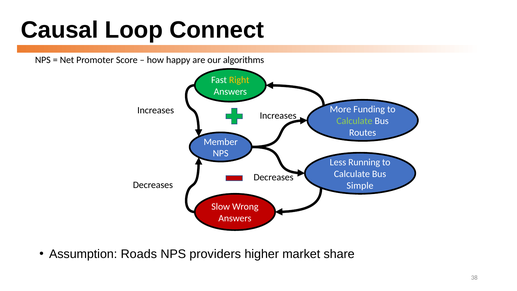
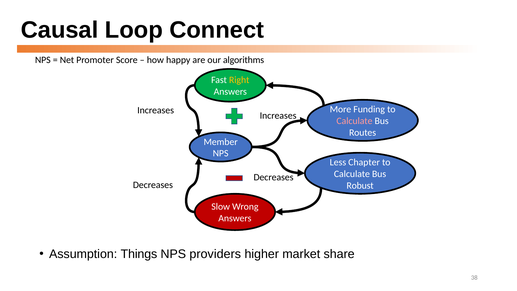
Calculate colour: light green -> pink (354, 121)
Running: Running -> Chapter (364, 162)
Simple: Simple -> Robust (360, 185)
Roads: Roads -> Things (139, 254)
